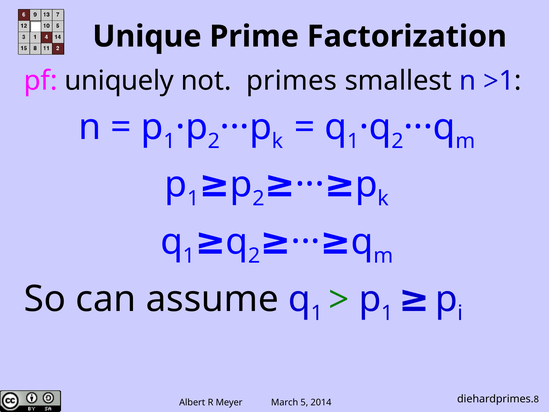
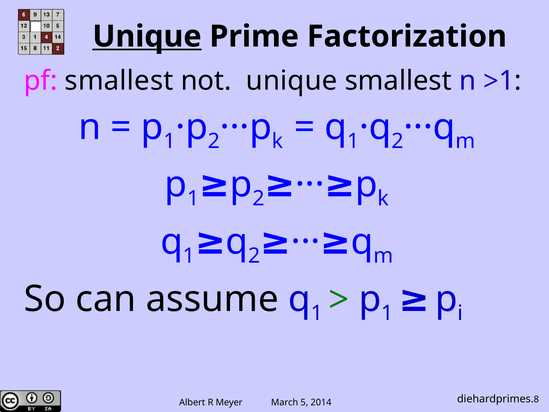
Unique underline: none -> present (147, 36)
pf uniquely: uniquely -> smallest (119, 81)
not primes: primes -> unique (292, 81)
